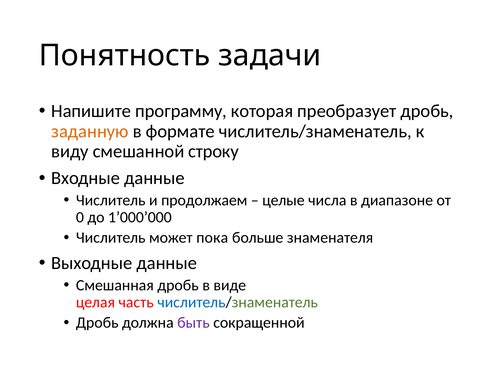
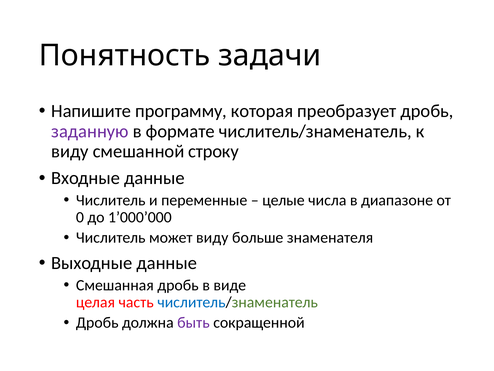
заданную colour: orange -> purple (90, 131)
продолжаем: продолжаем -> переменные (204, 200)
может пока: пока -> виду (212, 237)
